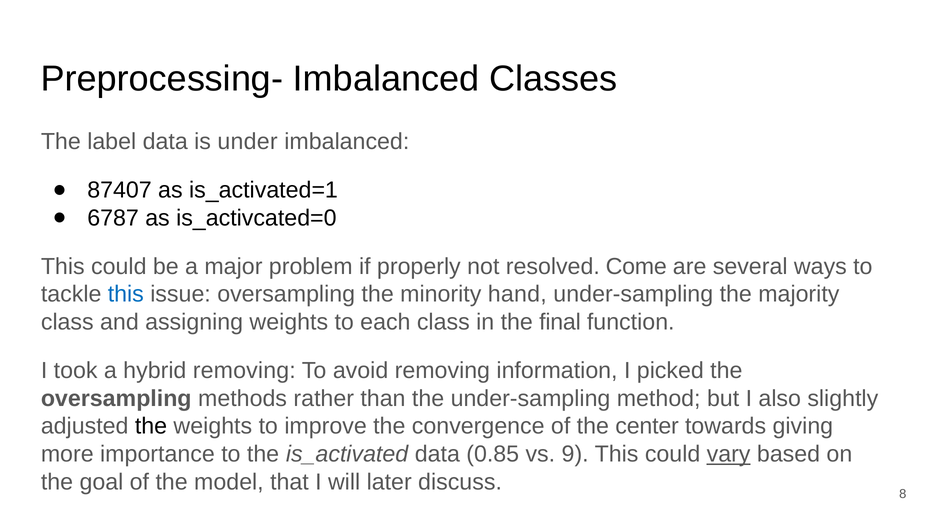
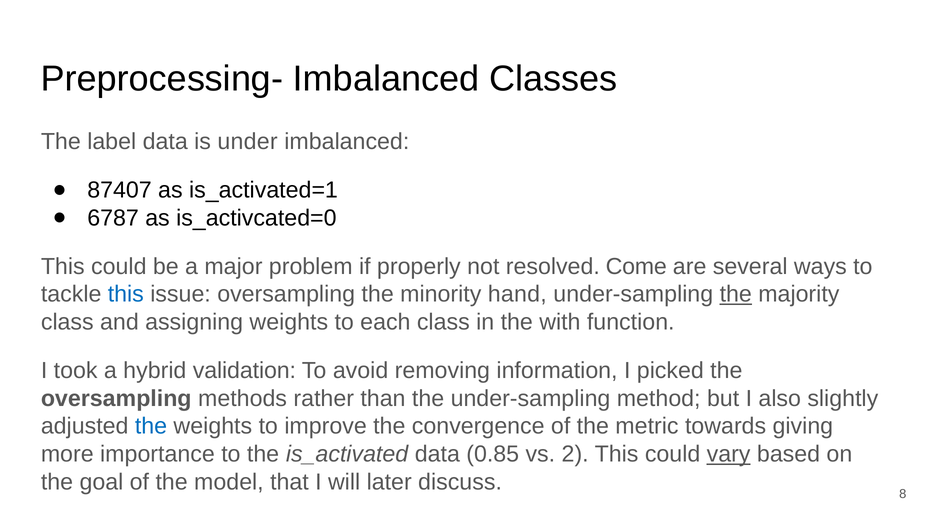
the underline: none -> present (736, 294)
final: final -> with (560, 322)
hybrid removing: removing -> validation (244, 371)
the colour: black -> blue (151, 426)
center: center -> metric (647, 426)
9: 9 -> 2 (575, 454)
